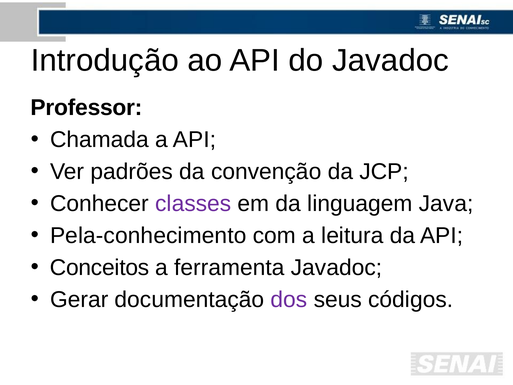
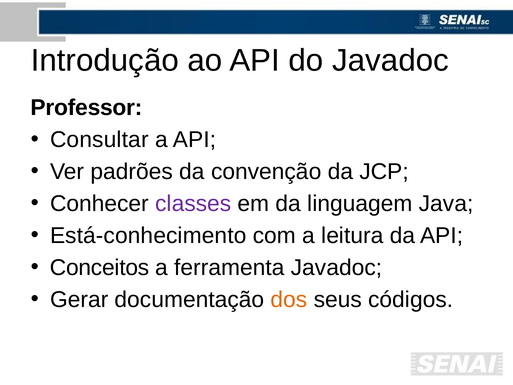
Chamada: Chamada -> Consultar (99, 140)
Pela-conhecimento: Pela-conhecimento -> Está-conhecimento (148, 235)
dos colour: purple -> orange (289, 299)
